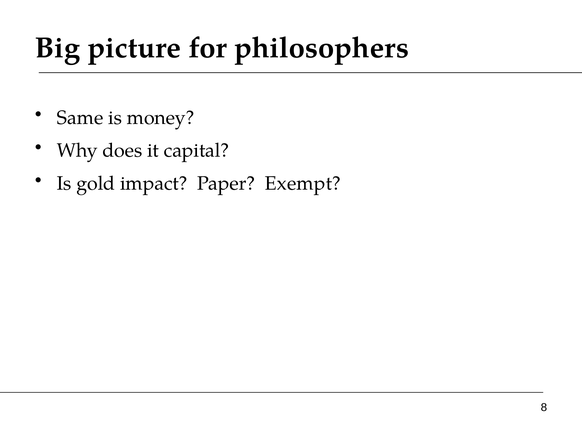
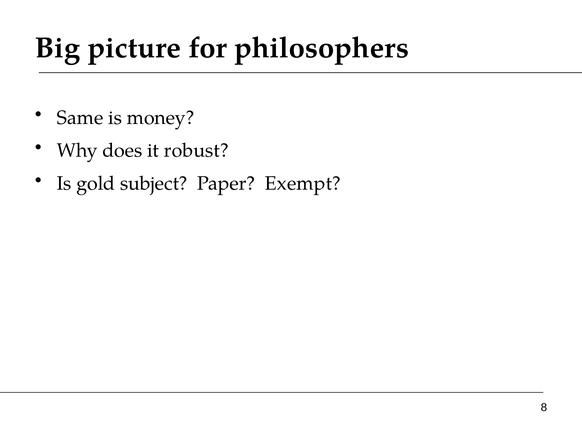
capital: capital -> robust (196, 151)
impact: impact -> subject (154, 184)
